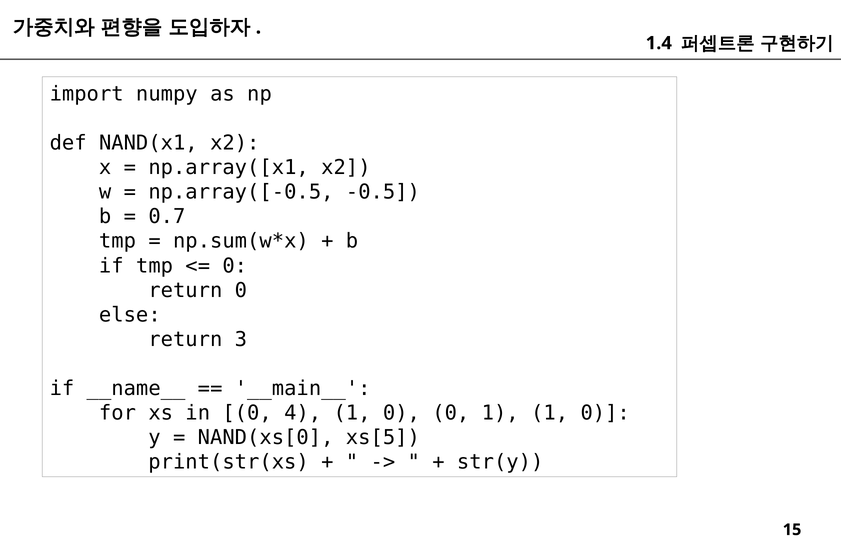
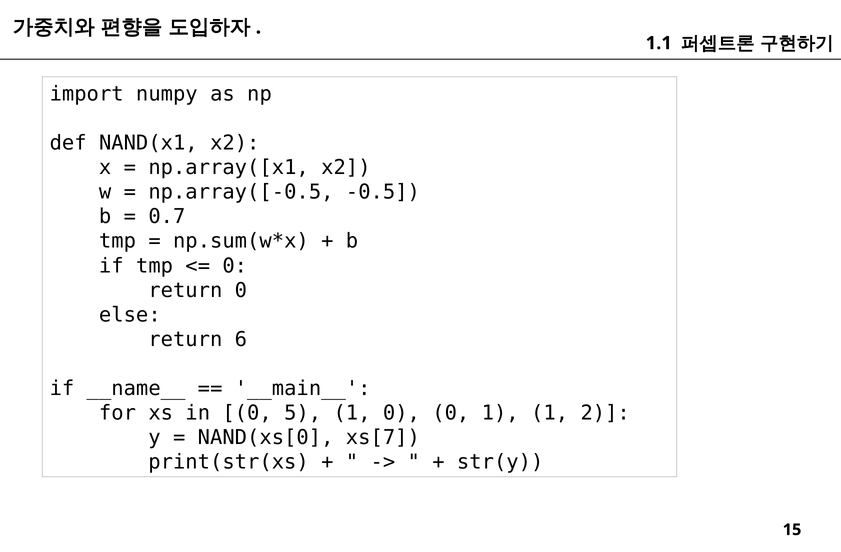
1.4: 1.4 -> 1.1 (659, 43)
3: 3 -> 6 (241, 340)
4: 4 -> 5 (303, 413)
1 1 0: 0 -> 2 (605, 413)
xs[5: xs[5 -> xs[7 (383, 438)
